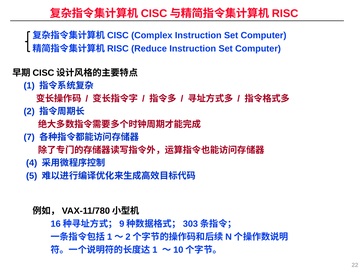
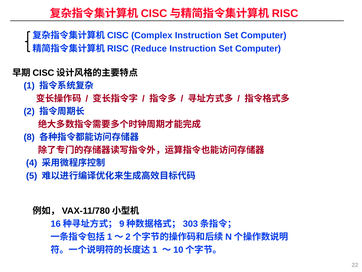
7: 7 -> 8 (29, 137)
